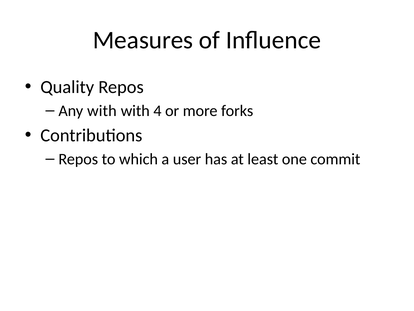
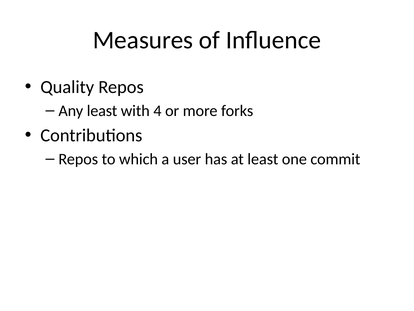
Any with: with -> least (102, 111)
